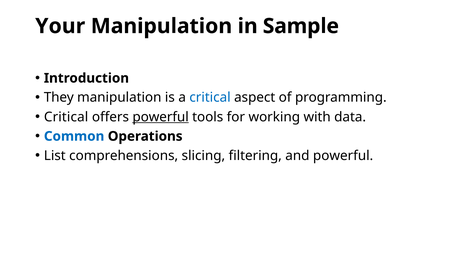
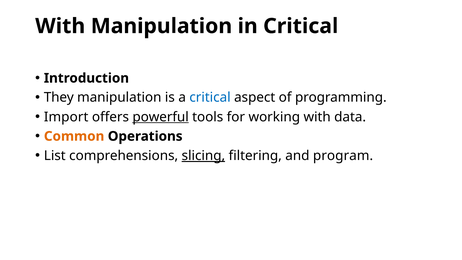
Your: Your -> With (60, 26)
in Sample: Sample -> Critical (301, 26)
Critical: Critical -> Import (66, 117)
Common colour: blue -> orange (74, 136)
slicing underline: none -> present (203, 156)
and powerful: powerful -> program (343, 156)
